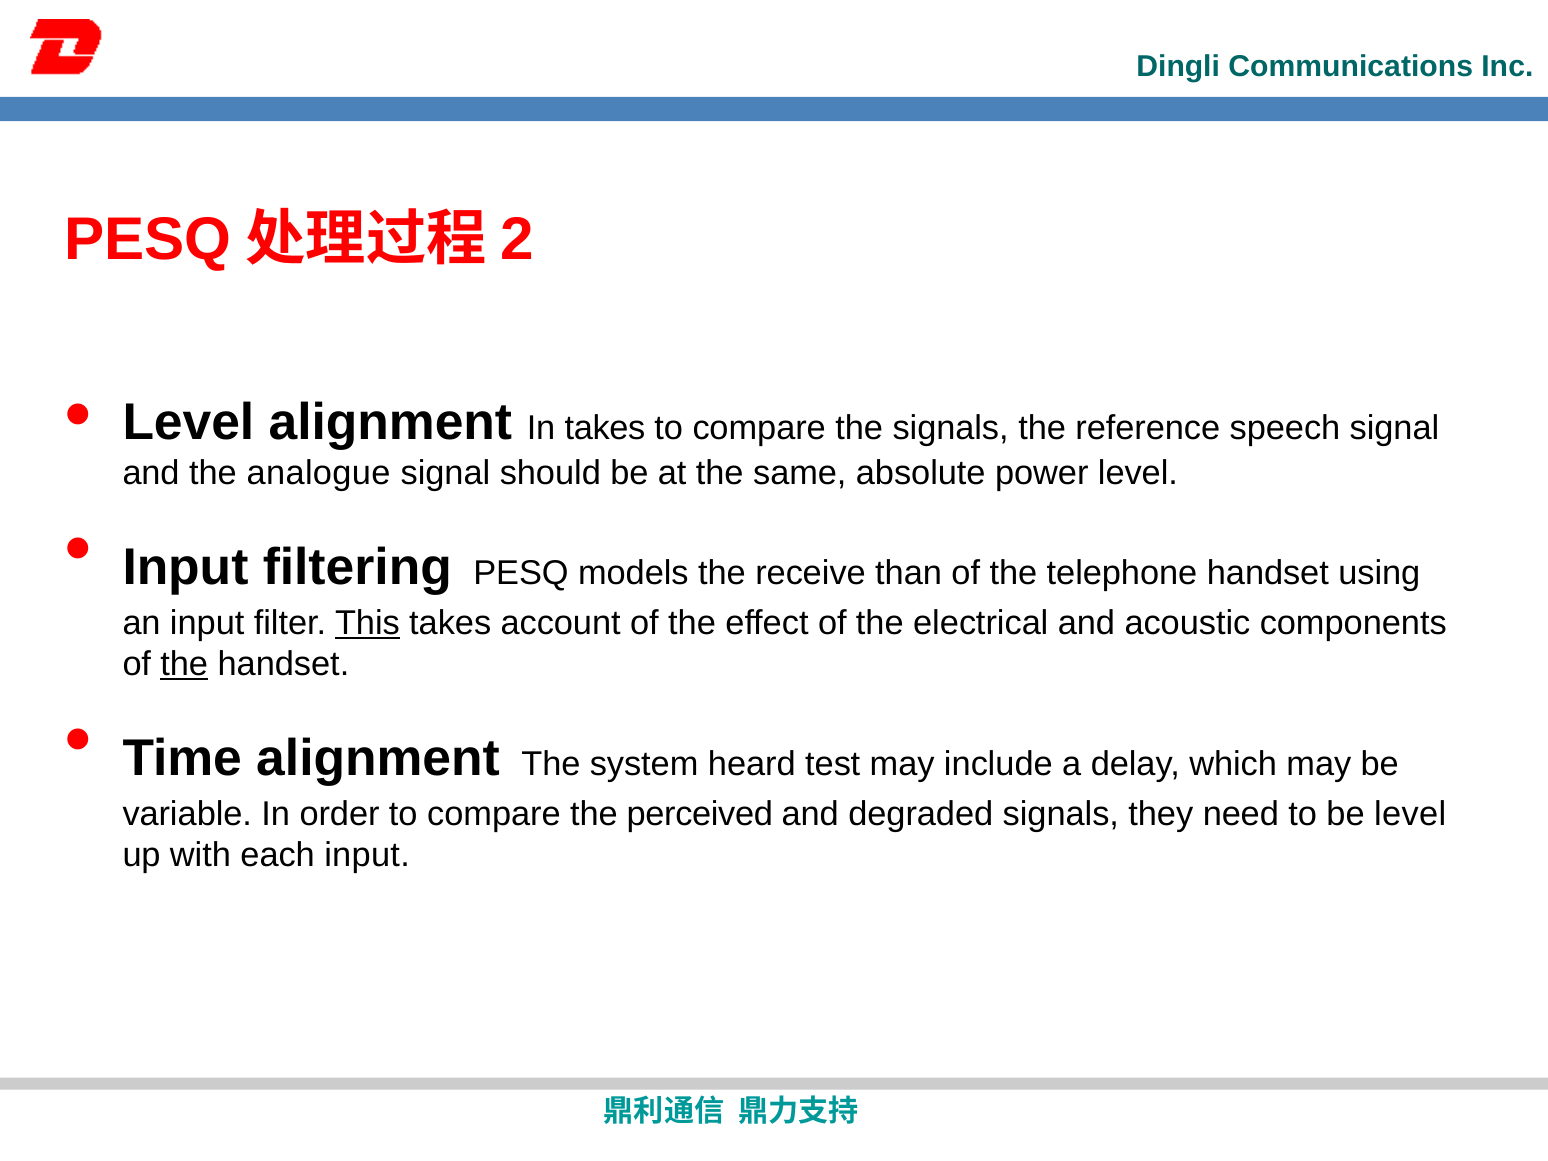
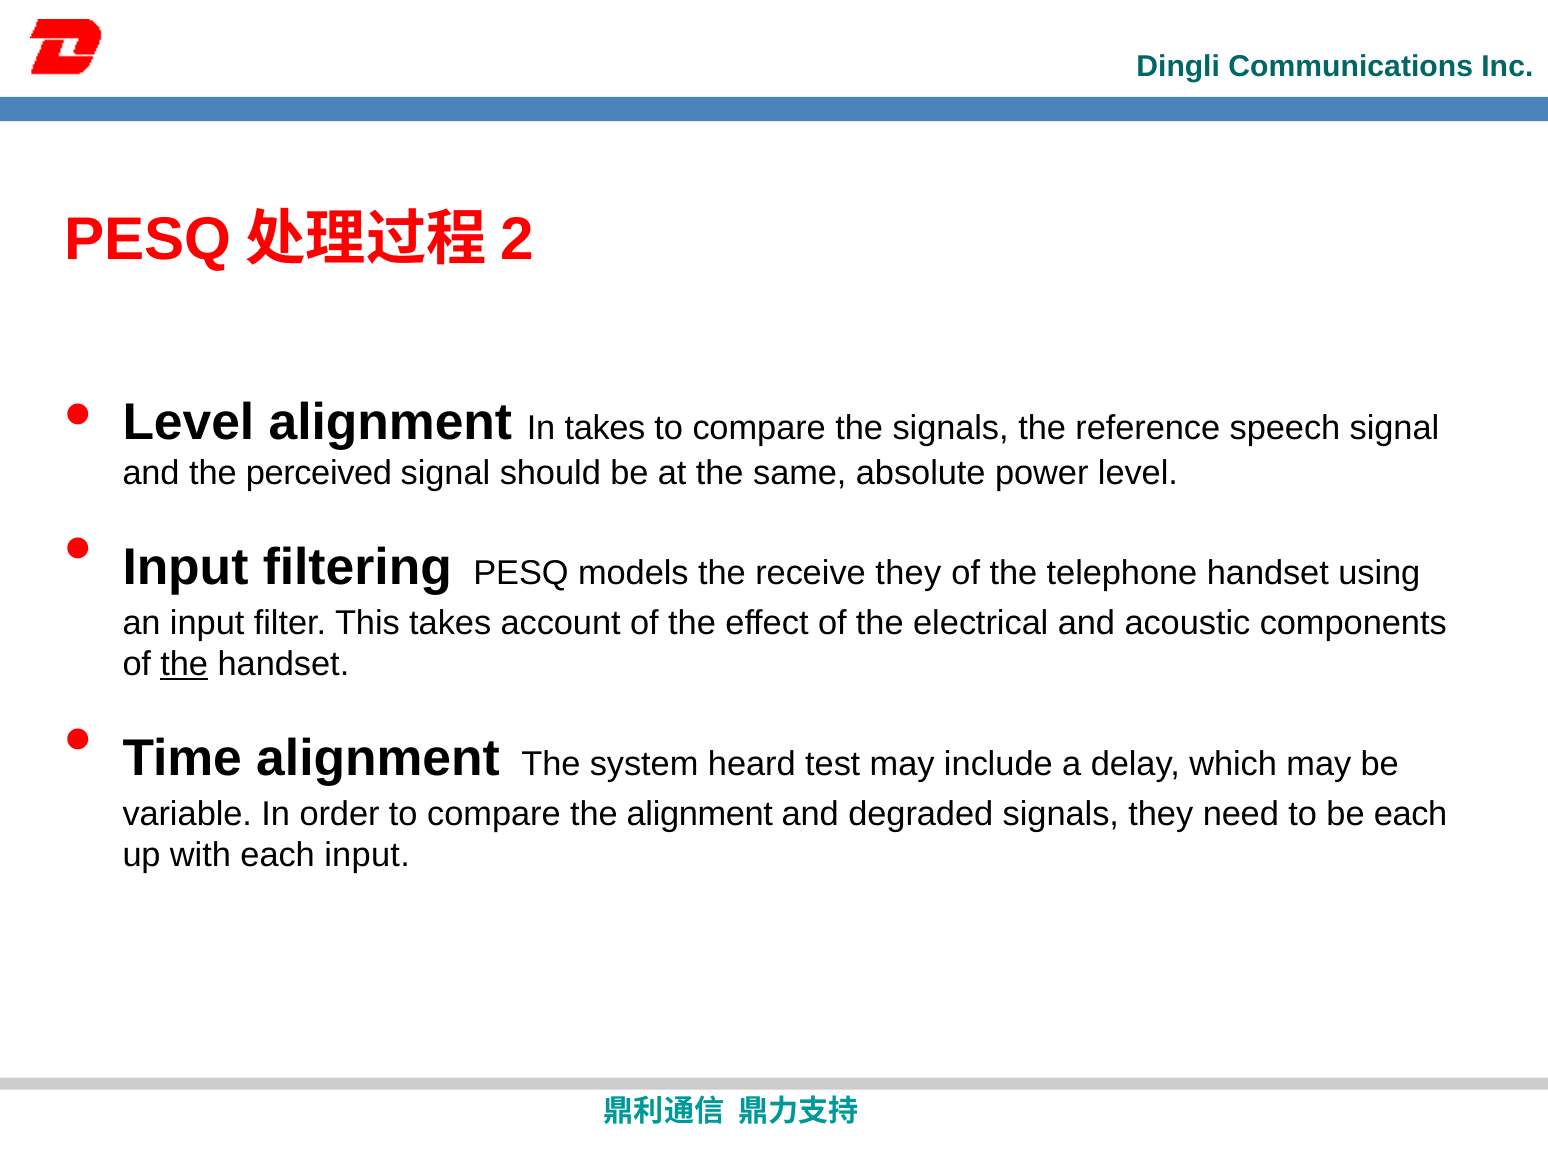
analogue: analogue -> perceived (319, 473)
receive than: than -> they (908, 573)
This underline: present -> none (367, 623)
the perceived: perceived -> alignment (700, 814)
be level: level -> each (1411, 814)
